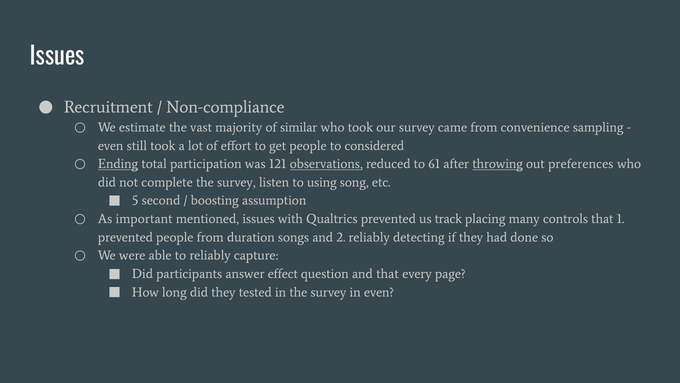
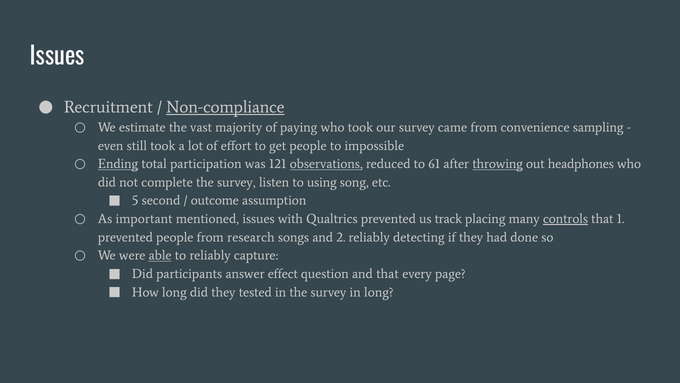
Non-compliance underline: none -> present (225, 107)
similar: similar -> paying (299, 127)
considered: considered -> impossible (374, 146)
preferences: preferences -> headphones (581, 164)
boosting: boosting -> outcome (215, 200)
controls underline: none -> present (565, 219)
duration: duration -> research (251, 237)
able underline: none -> present (160, 255)
in even: even -> long (379, 292)
